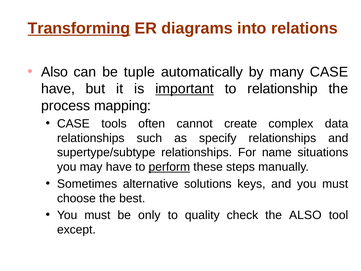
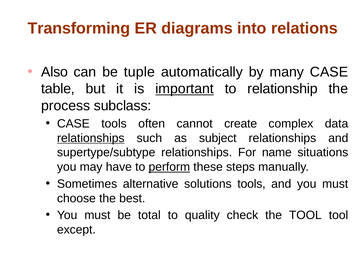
Transforming underline: present -> none (79, 28)
have: have -> table (58, 89)
mapping: mapping -> subclass (123, 106)
relationships underline: none -> present (91, 138)
specify: specify -> subject (218, 138)
solutions keys: keys -> tools (251, 184)
only: only -> total (149, 215)
the ALSO: ALSO -> TOOL (305, 215)
